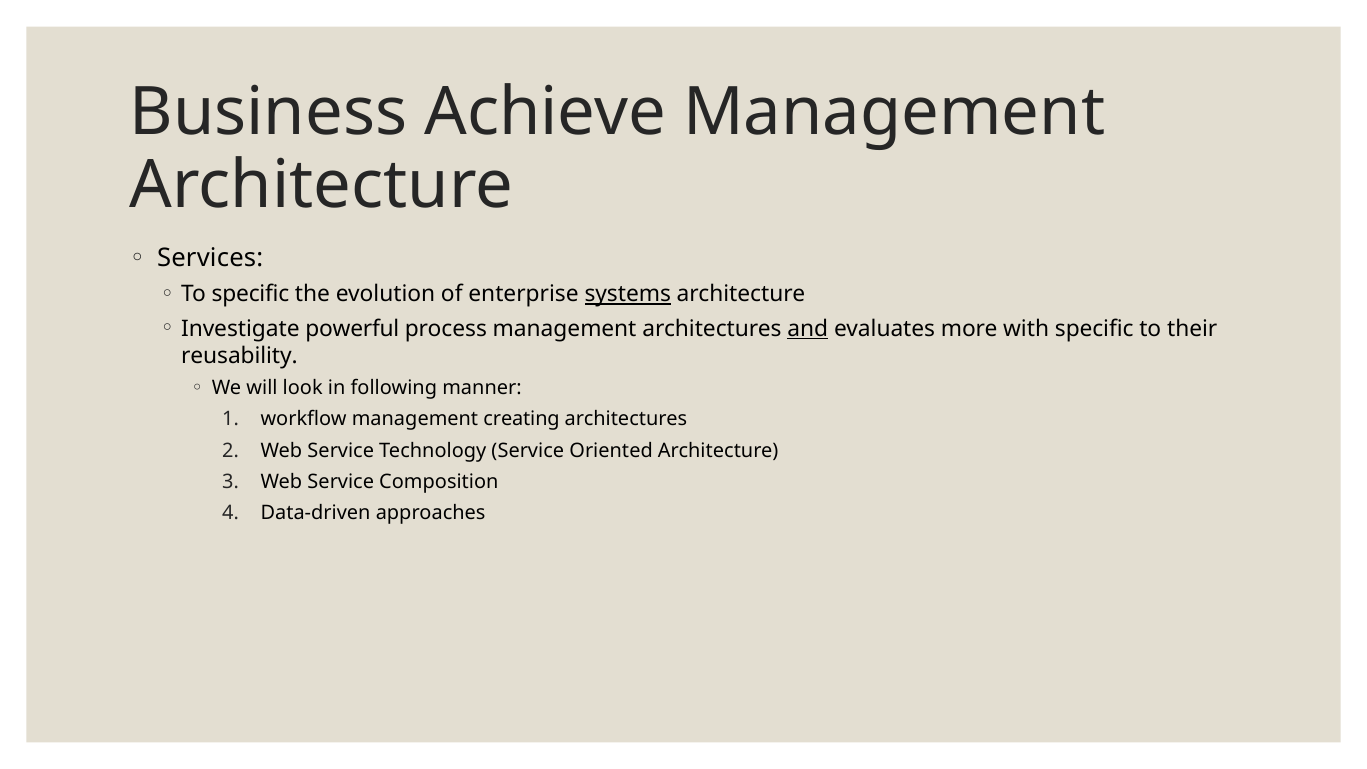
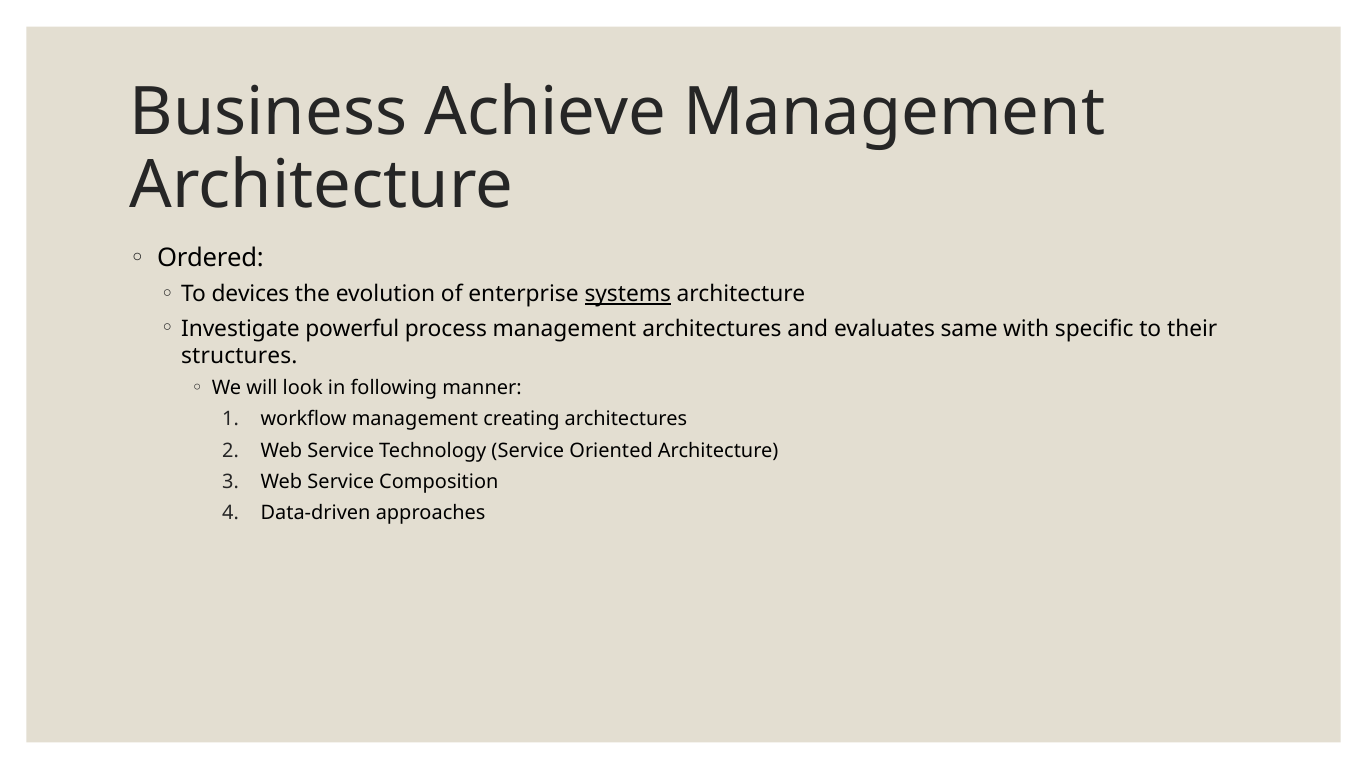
Services: Services -> Ordered (210, 258)
To specific: specific -> devices (250, 294)
and underline: present -> none (808, 328)
more: more -> same (969, 328)
reusability: reusability -> structures (239, 356)
